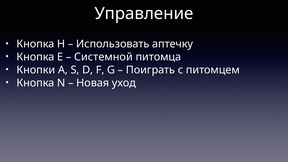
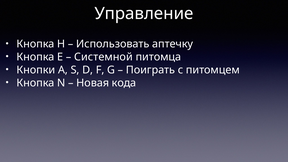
уход: уход -> кода (124, 83)
